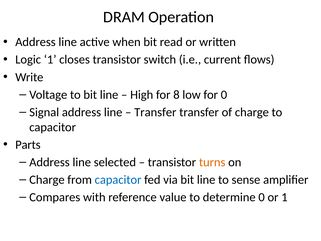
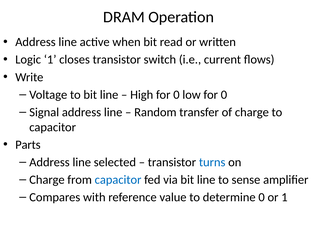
High for 8: 8 -> 0 (176, 95)
Transfer: Transfer -> Random (155, 112)
turns colour: orange -> blue (212, 162)
